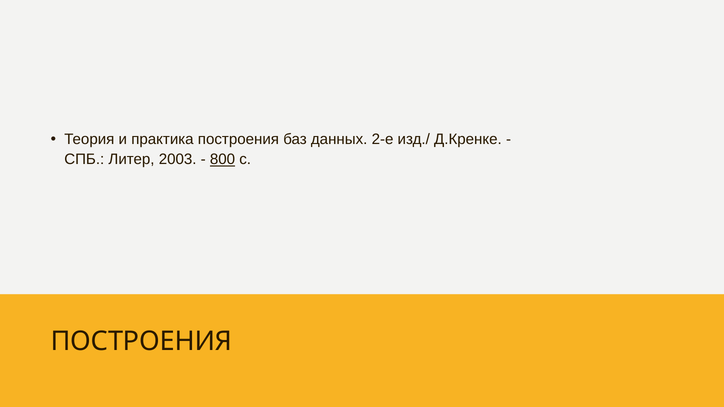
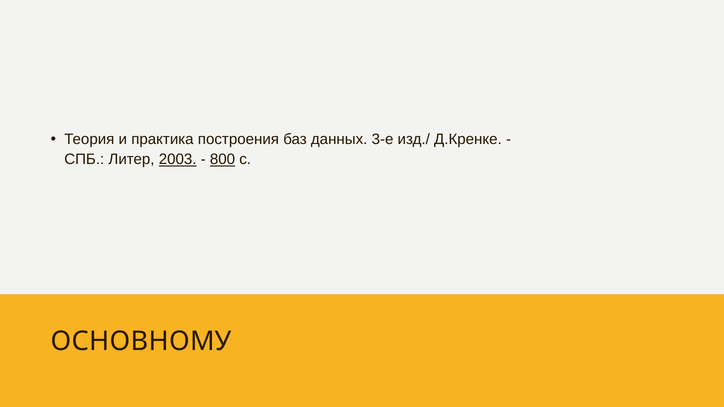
2-е: 2-е -> 3-е (383, 140)
2003 underline: none -> present (178, 159)
ПОСТРОЕНИЯ: ПОСТРОЕНИЯ -> ОСНОВНОМУ (141, 341)
